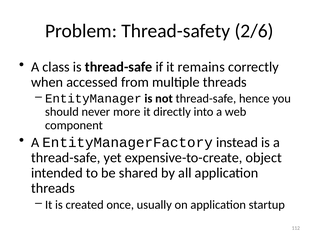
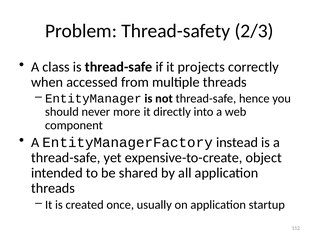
2/6: 2/6 -> 2/3 (254, 31)
remains: remains -> projects (201, 67)
